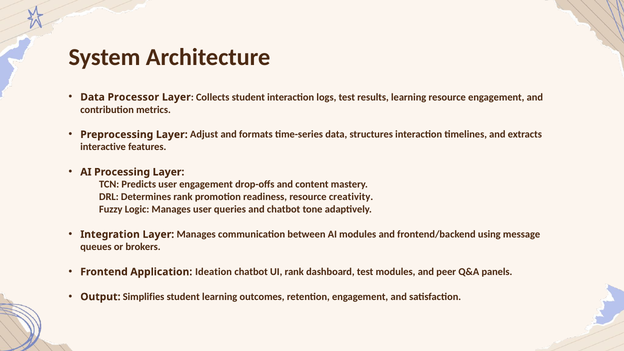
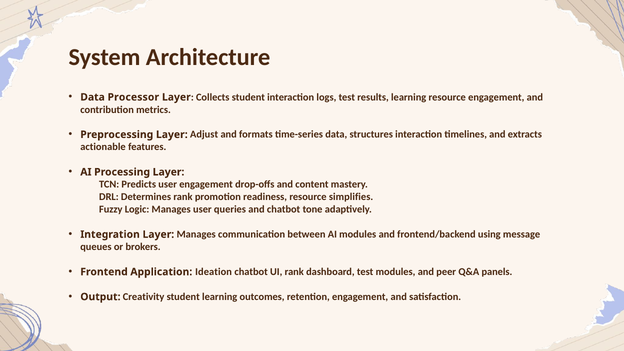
interactive: interactive -> actionable (103, 147)
creativity: creativity -> simplifies (351, 197)
Simplifies: Simplifies -> Creativity (144, 297)
